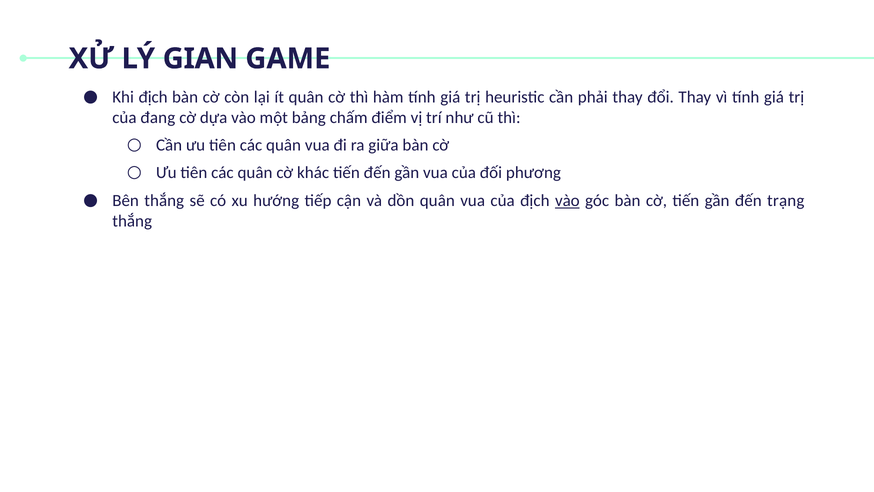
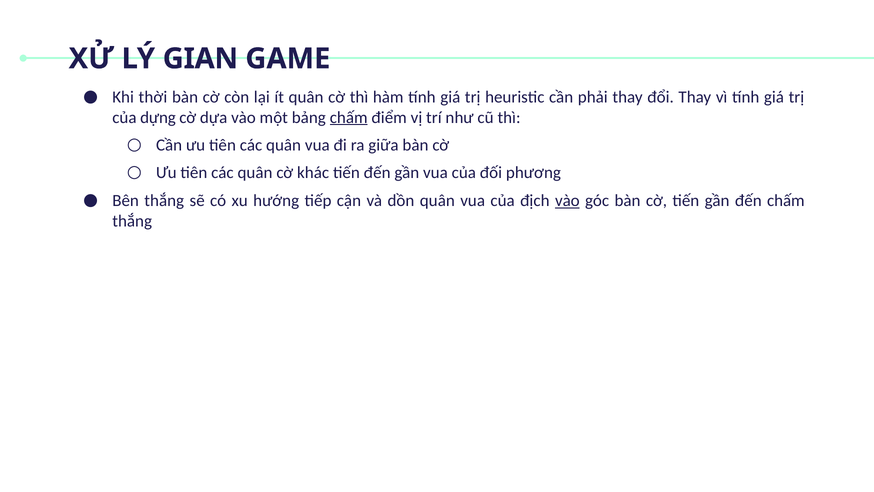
Khi địch: địch -> thời (153, 97)
đang: đang -> dựng (158, 117)
chấm underline: none -> present (349, 117)
đến trạng: trạng -> chấm (786, 200)
